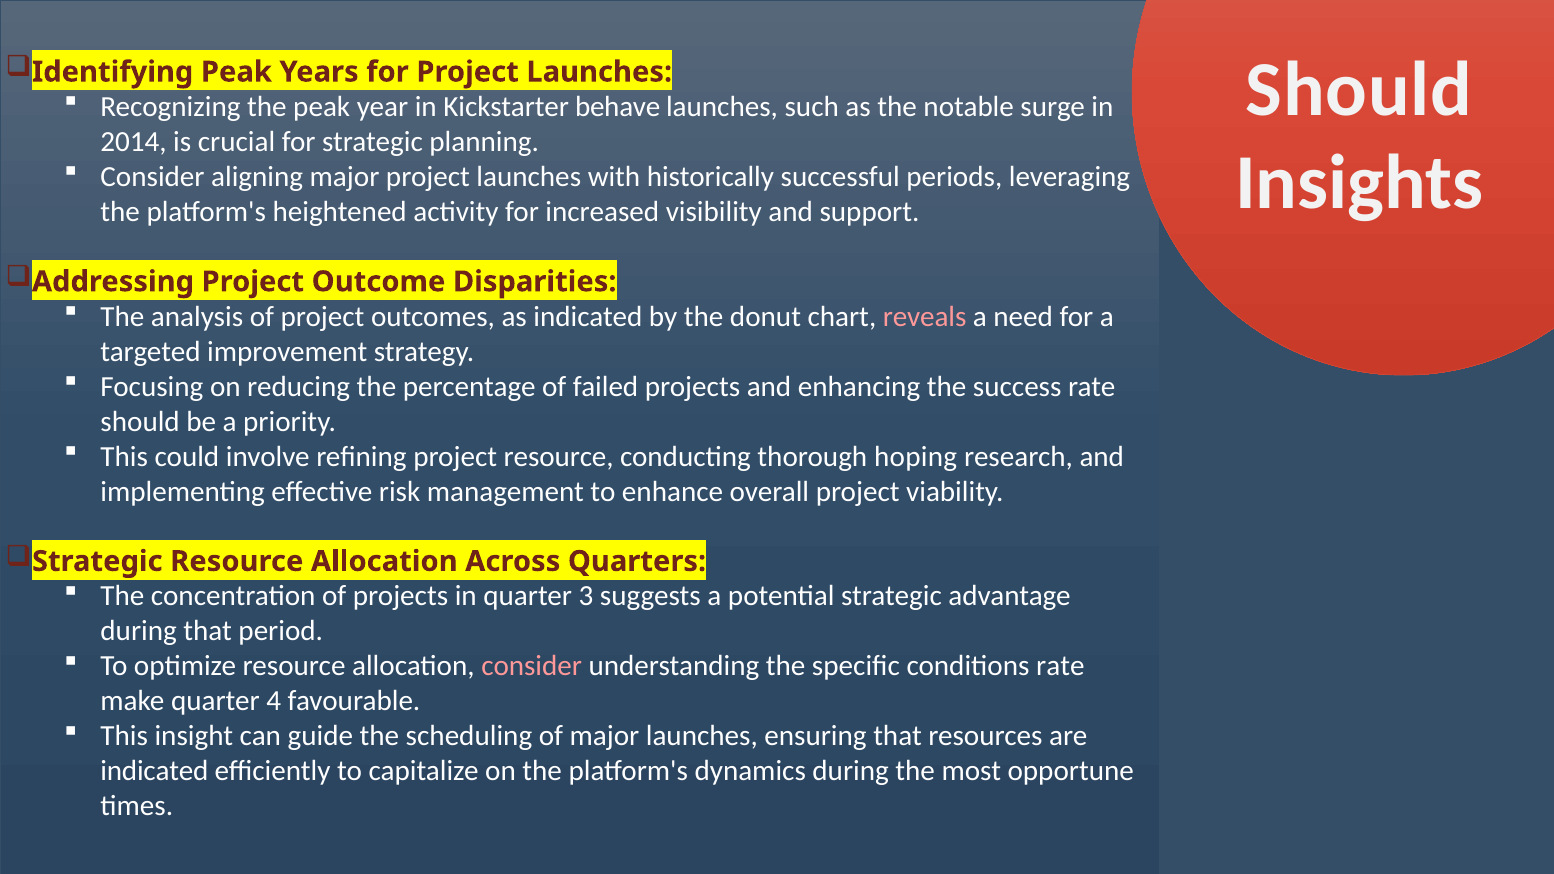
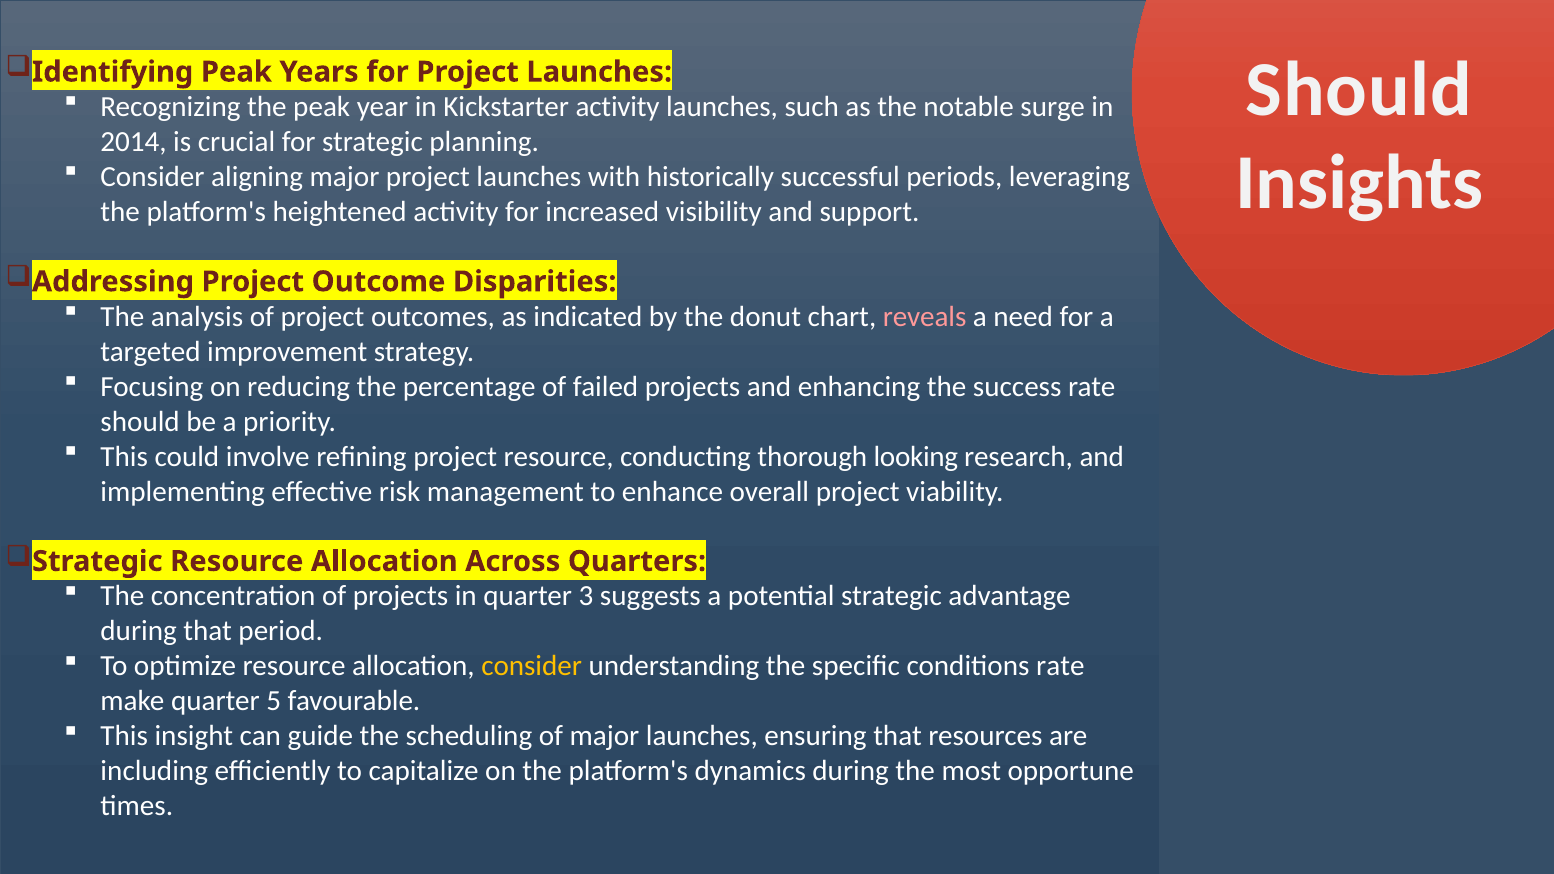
Kickstarter behave: behave -> activity (618, 107)
hoping: hoping -> looking (916, 457)
consider colour: pink -> yellow (532, 667)
4: 4 -> 5 (274, 701)
indicated: indicated -> including (154, 771)
